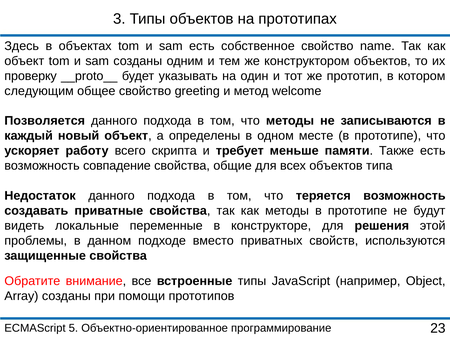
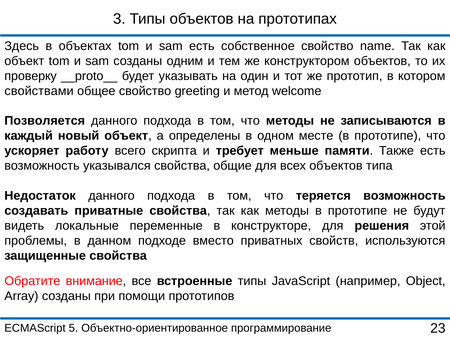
следующим: следующим -> свойствами (39, 91)
совпадение: совпадение -> указывался (117, 166)
